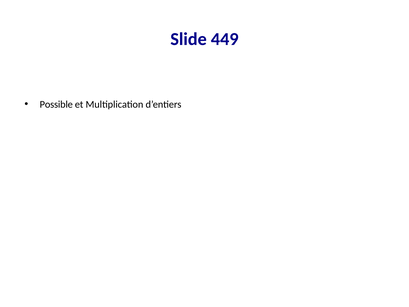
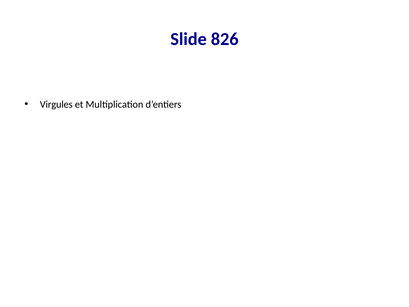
449: 449 -> 826 (225, 39)
Possible: Possible -> Virgules (56, 104)
